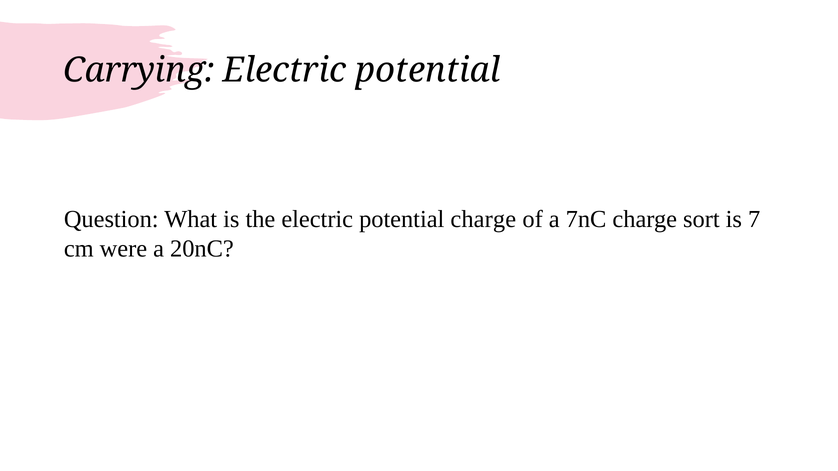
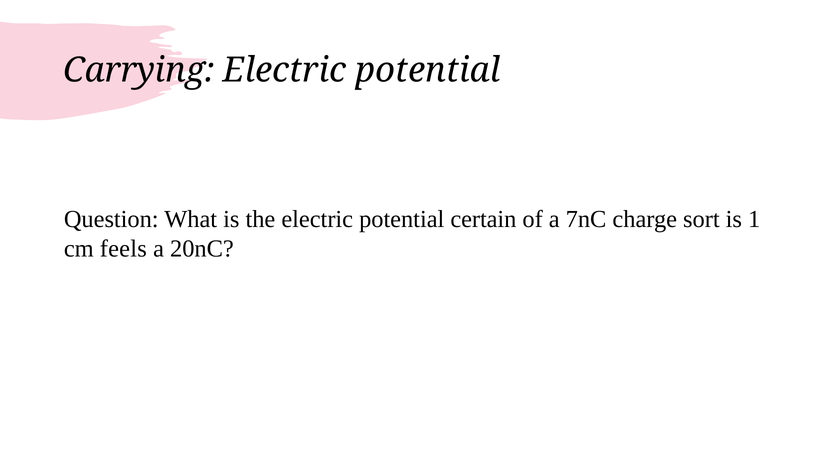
potential charge: charge -> certain (483, 219)
7: 7 -> 1 (754, 219)
were: were -> feels (123, 249)
